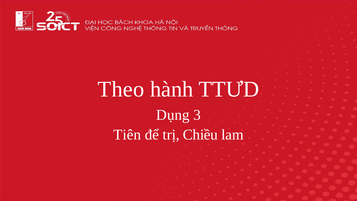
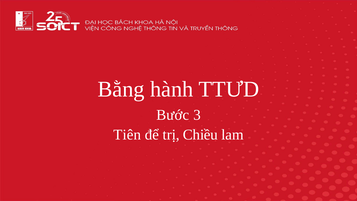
Theo: Theo -> Bằng (121, 89)
Dụng: Dụng -> Bước (173, 115)
